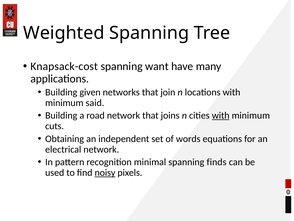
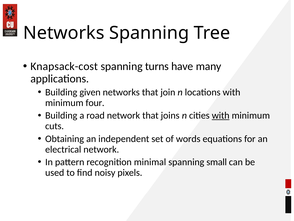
Weighted: Weighted -> Networks (64, 33)
want: want -> turns (157, 66)
said: said -> four (95, 103)
finds: finds -> small (217, 162)
noisy underline: present -> none (105, 172)
